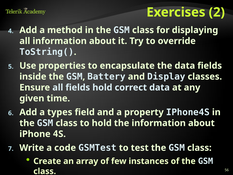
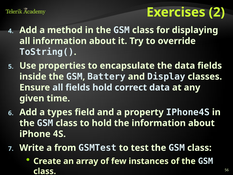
code: code -> from (65, 148)
